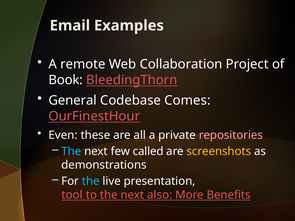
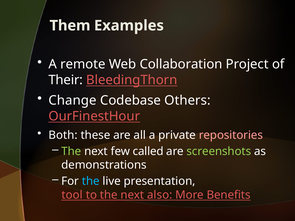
Email: Email -> Them (70, 26)
Book: Book -> Their (66, 80)
General: General -> Change (73, 101)
Comes: Comes -> Others (187, 101)
Even: Even -> Both (63, 135)
The colour: light blue -> light green (71, 151)
screenshots colour: yellow -> light green (219, 151)
